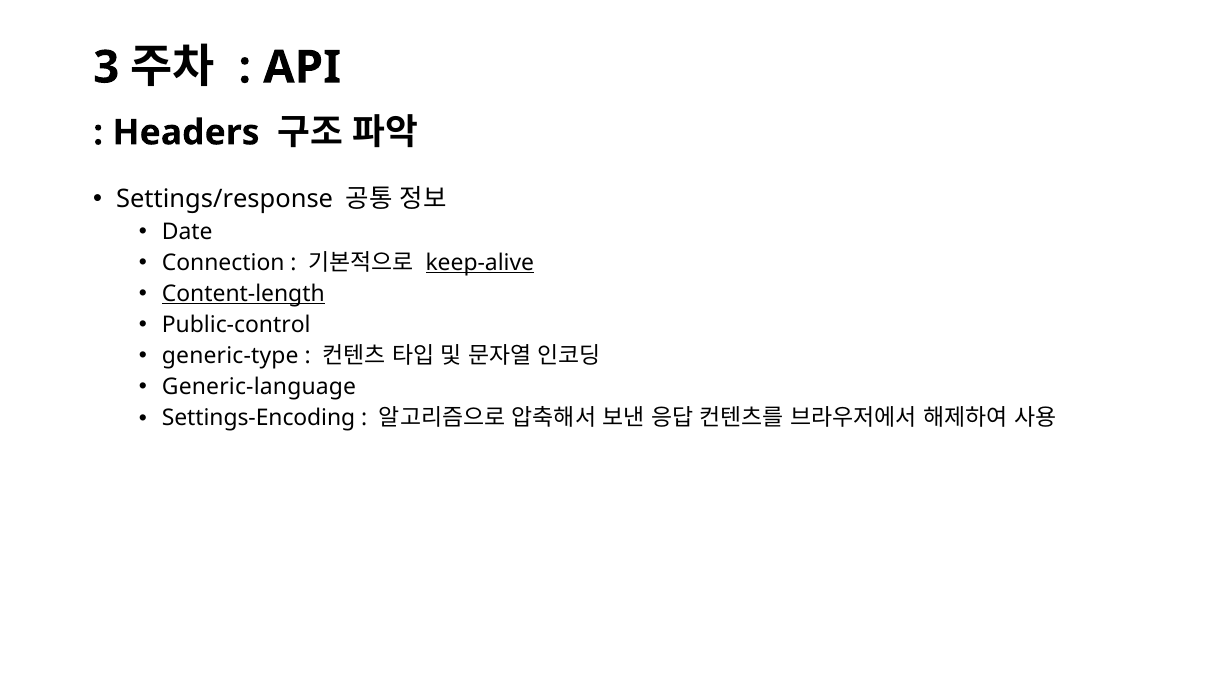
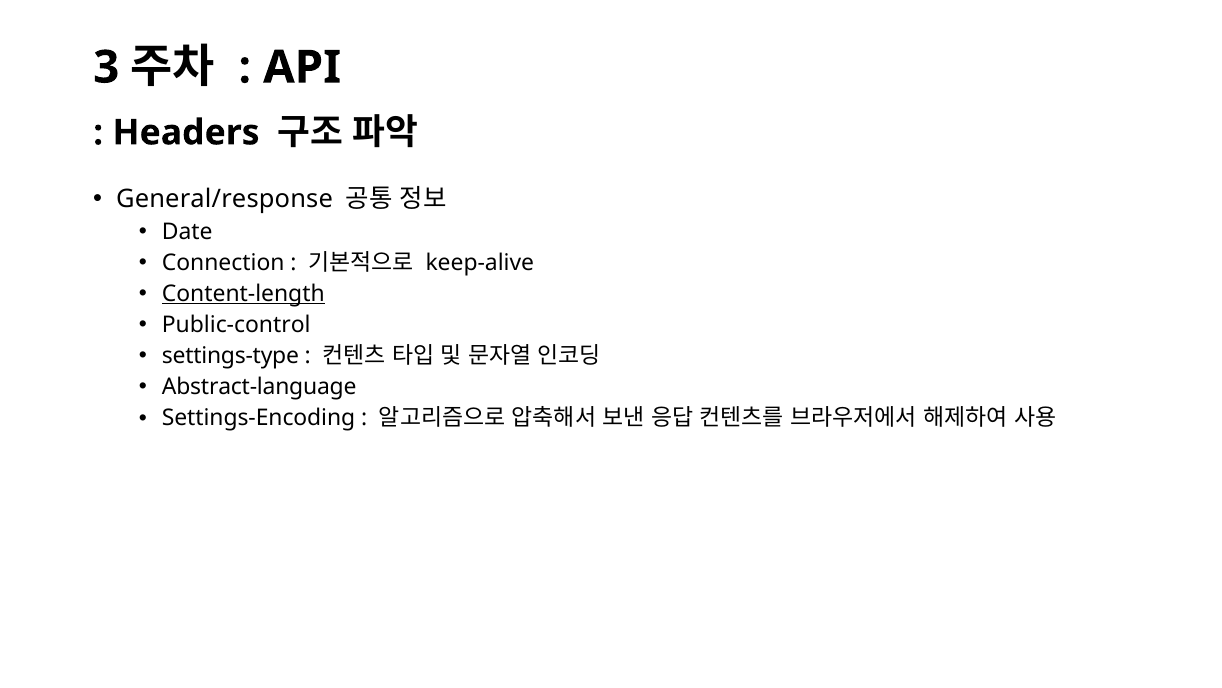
Settings/response: Settings/response -> General/response (225, 199)
keep-alive underline: present -> none (480, 262)
generic-type: generic-type -> settings-type (230, 356)
Generic-language: Generic-language -> Abstract-language (259, 387)
